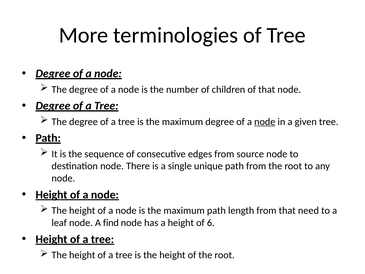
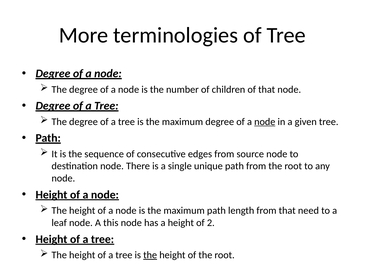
find: find -> this (111, 223)
6: 6 -> 2 (211, 223)
the underline: none -> present (150, 255)
